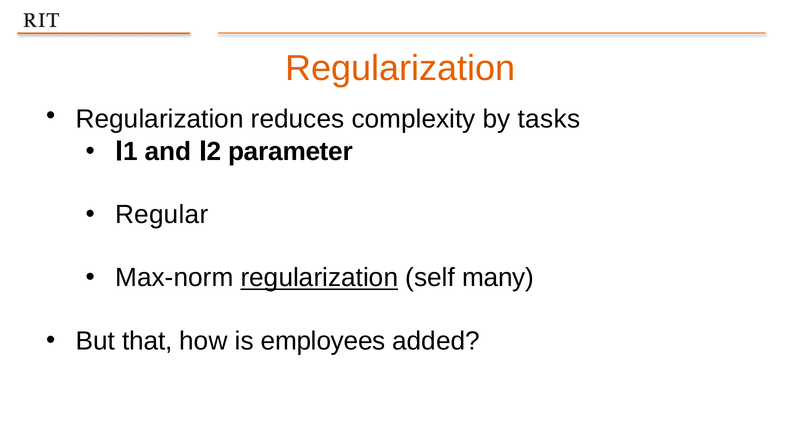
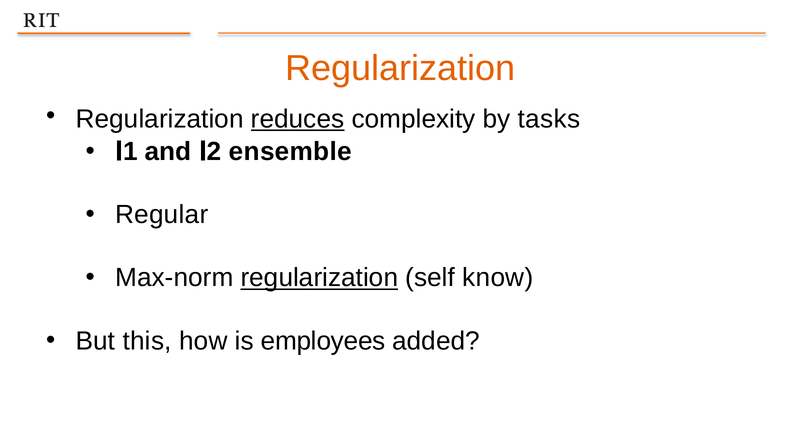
reduces underline: none -> present (298, 119)
parameter: parameter -> ensemble (290, 152)
many: many -> know (498, 278)
that: that -> this (147, 341)
